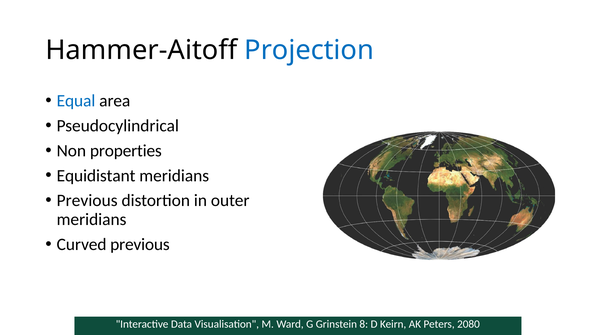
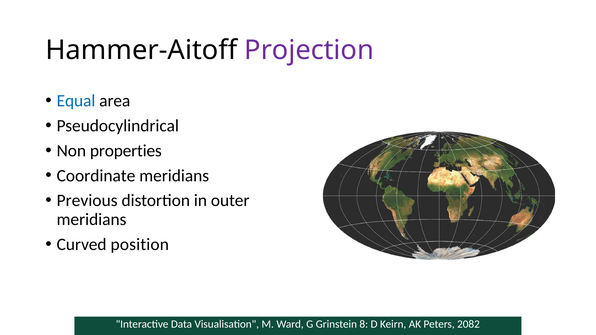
Projection colour: blue -> purple (309, 50)
Equidistant: Equidistant -> Coordinate (96, 176)
Curved previous: previous -> position (140, 244)
2080: 2080 -> 2082 (468, 324)
